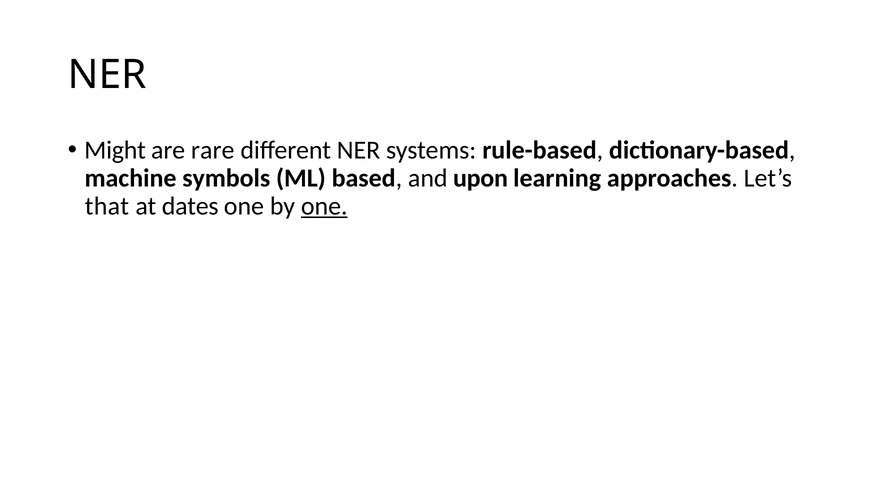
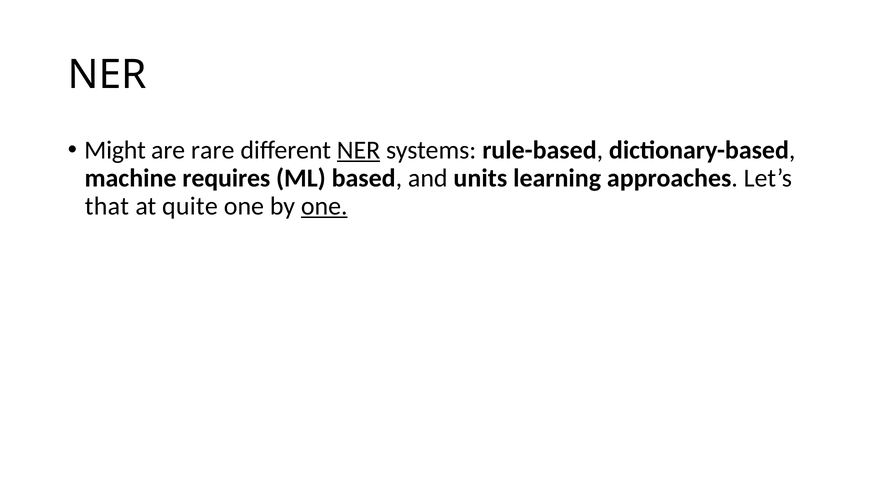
NER underline: none -> present (359, 150)
symbols: symbols -> requires (226, 179)
upon: upon -> units (480, 179)
dates: dates -> quite (190, 207)
